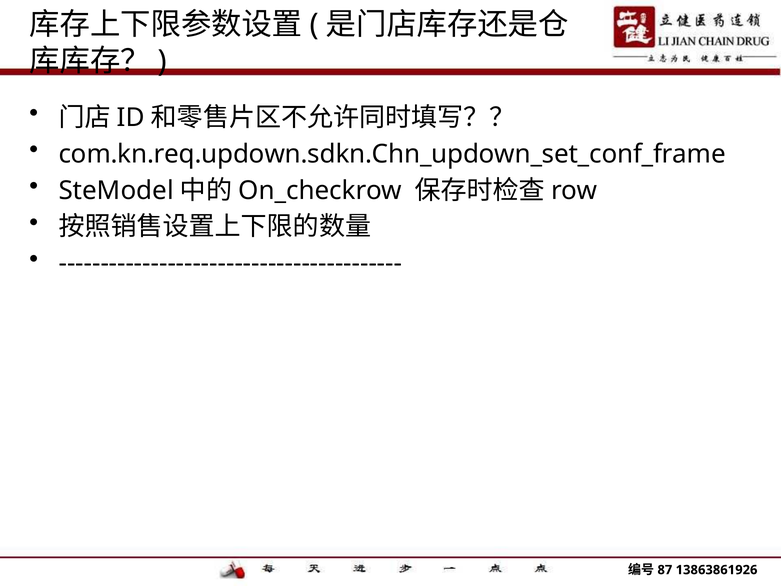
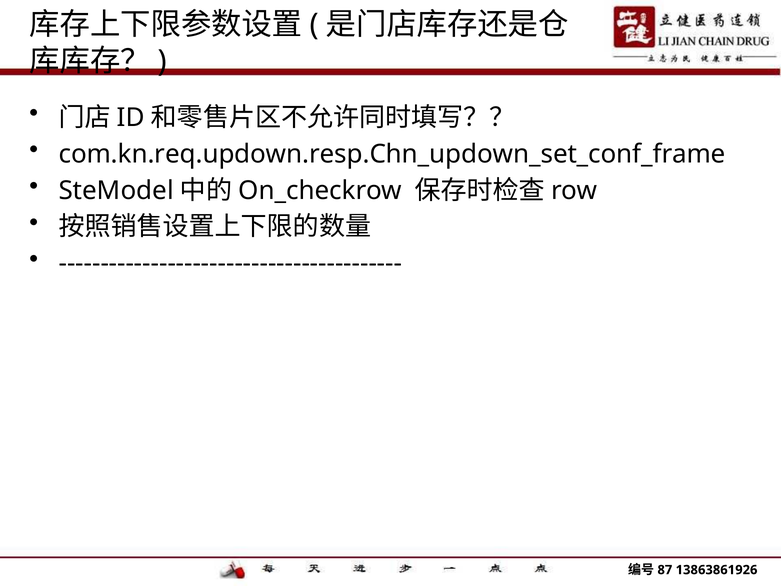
com.kn.req.updown.sdkn.Chn_updown_set_conf_frame: com.kn.req.updown.sdkn.Chn_updown_set_conf_frame -> com.kn.req.updown.resp.Chn_updown_set_conf_frame (392, 154)
